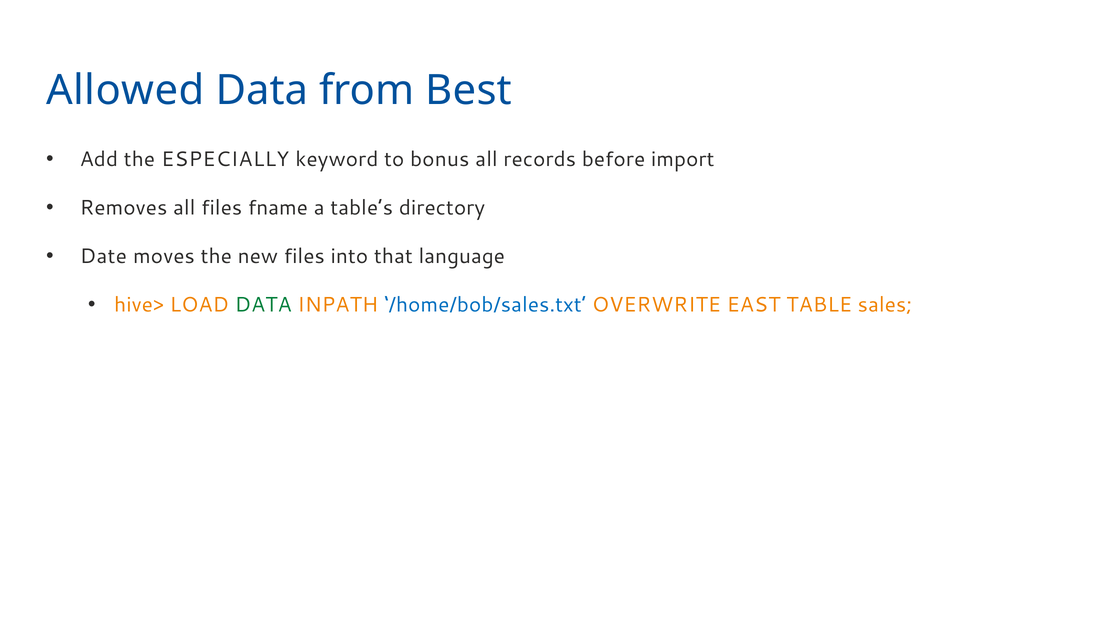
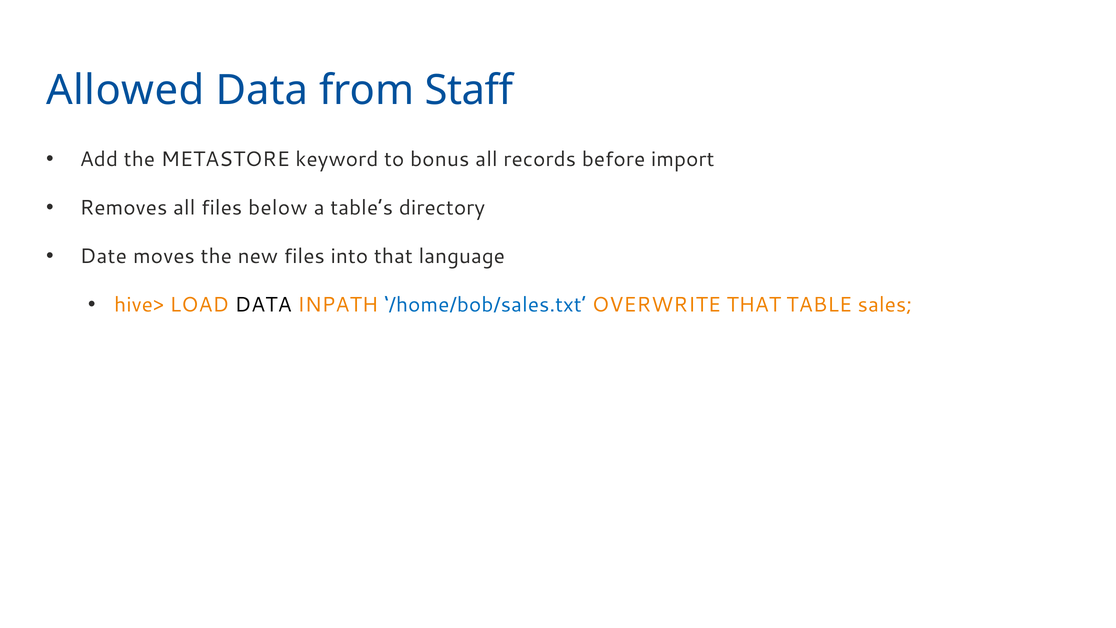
Best: Best -> Staff (469, 91)
ESPECIALLY: ESPECIALLY -> METASTORE (225, 160)
fname: fname -> below (278, 208)
DATA colour: green -> black (263, 305)
OVERWRITE EAST: EAST -> THAT (754, 305)
